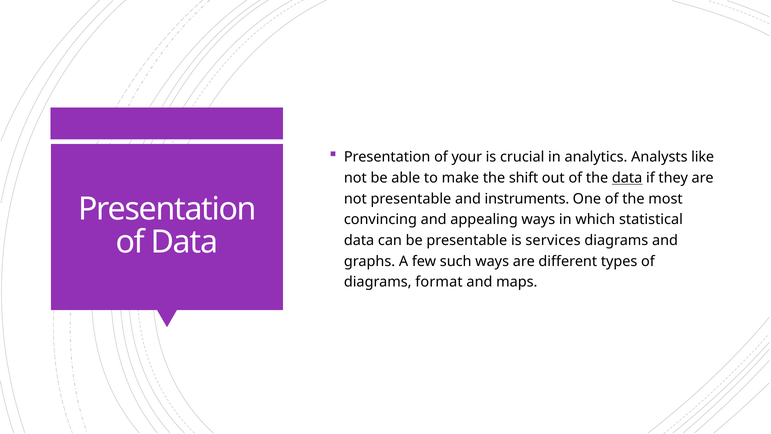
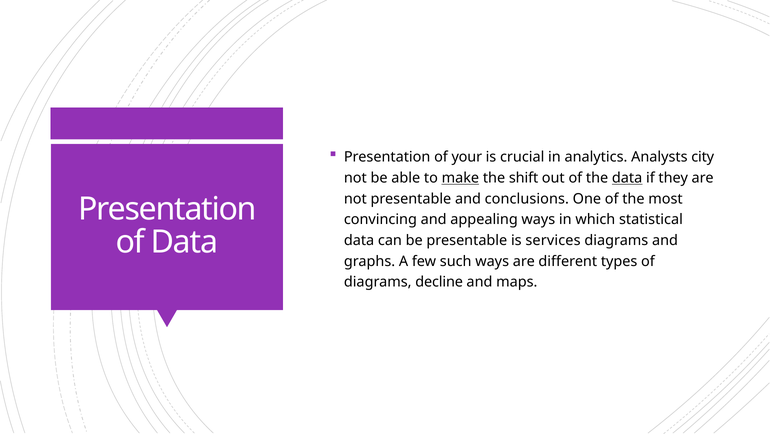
like: like -> city (703, 157)
make underline: none -> present (460, 178)
instruments: instruments -> conclusions (527, 199)
format: format -> decline (439, 282)
